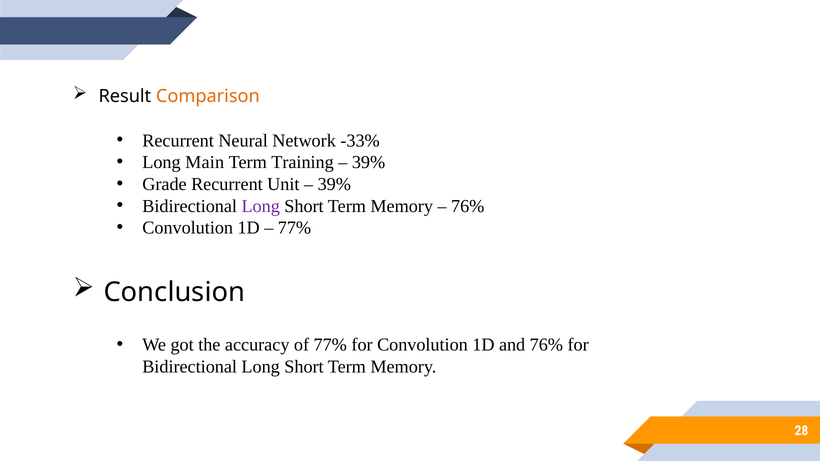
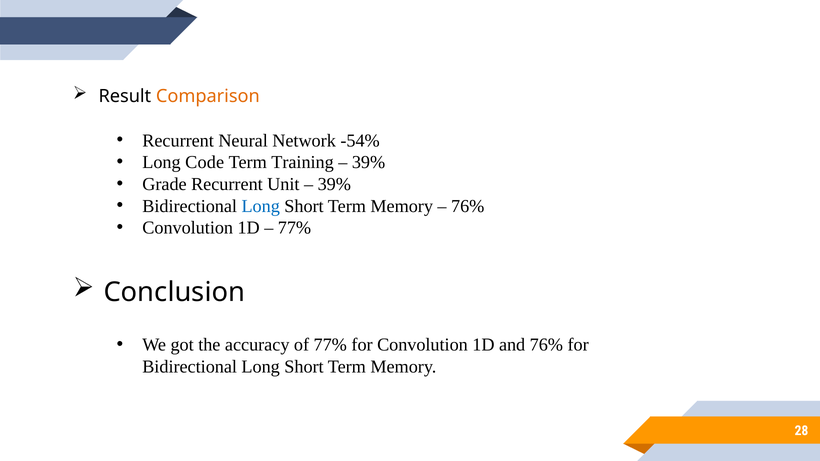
-33%: -33% -> -54% (360, 141)
Main: Main -> Code (205, 162)
Long colour: purple -> blue (261, 206)
